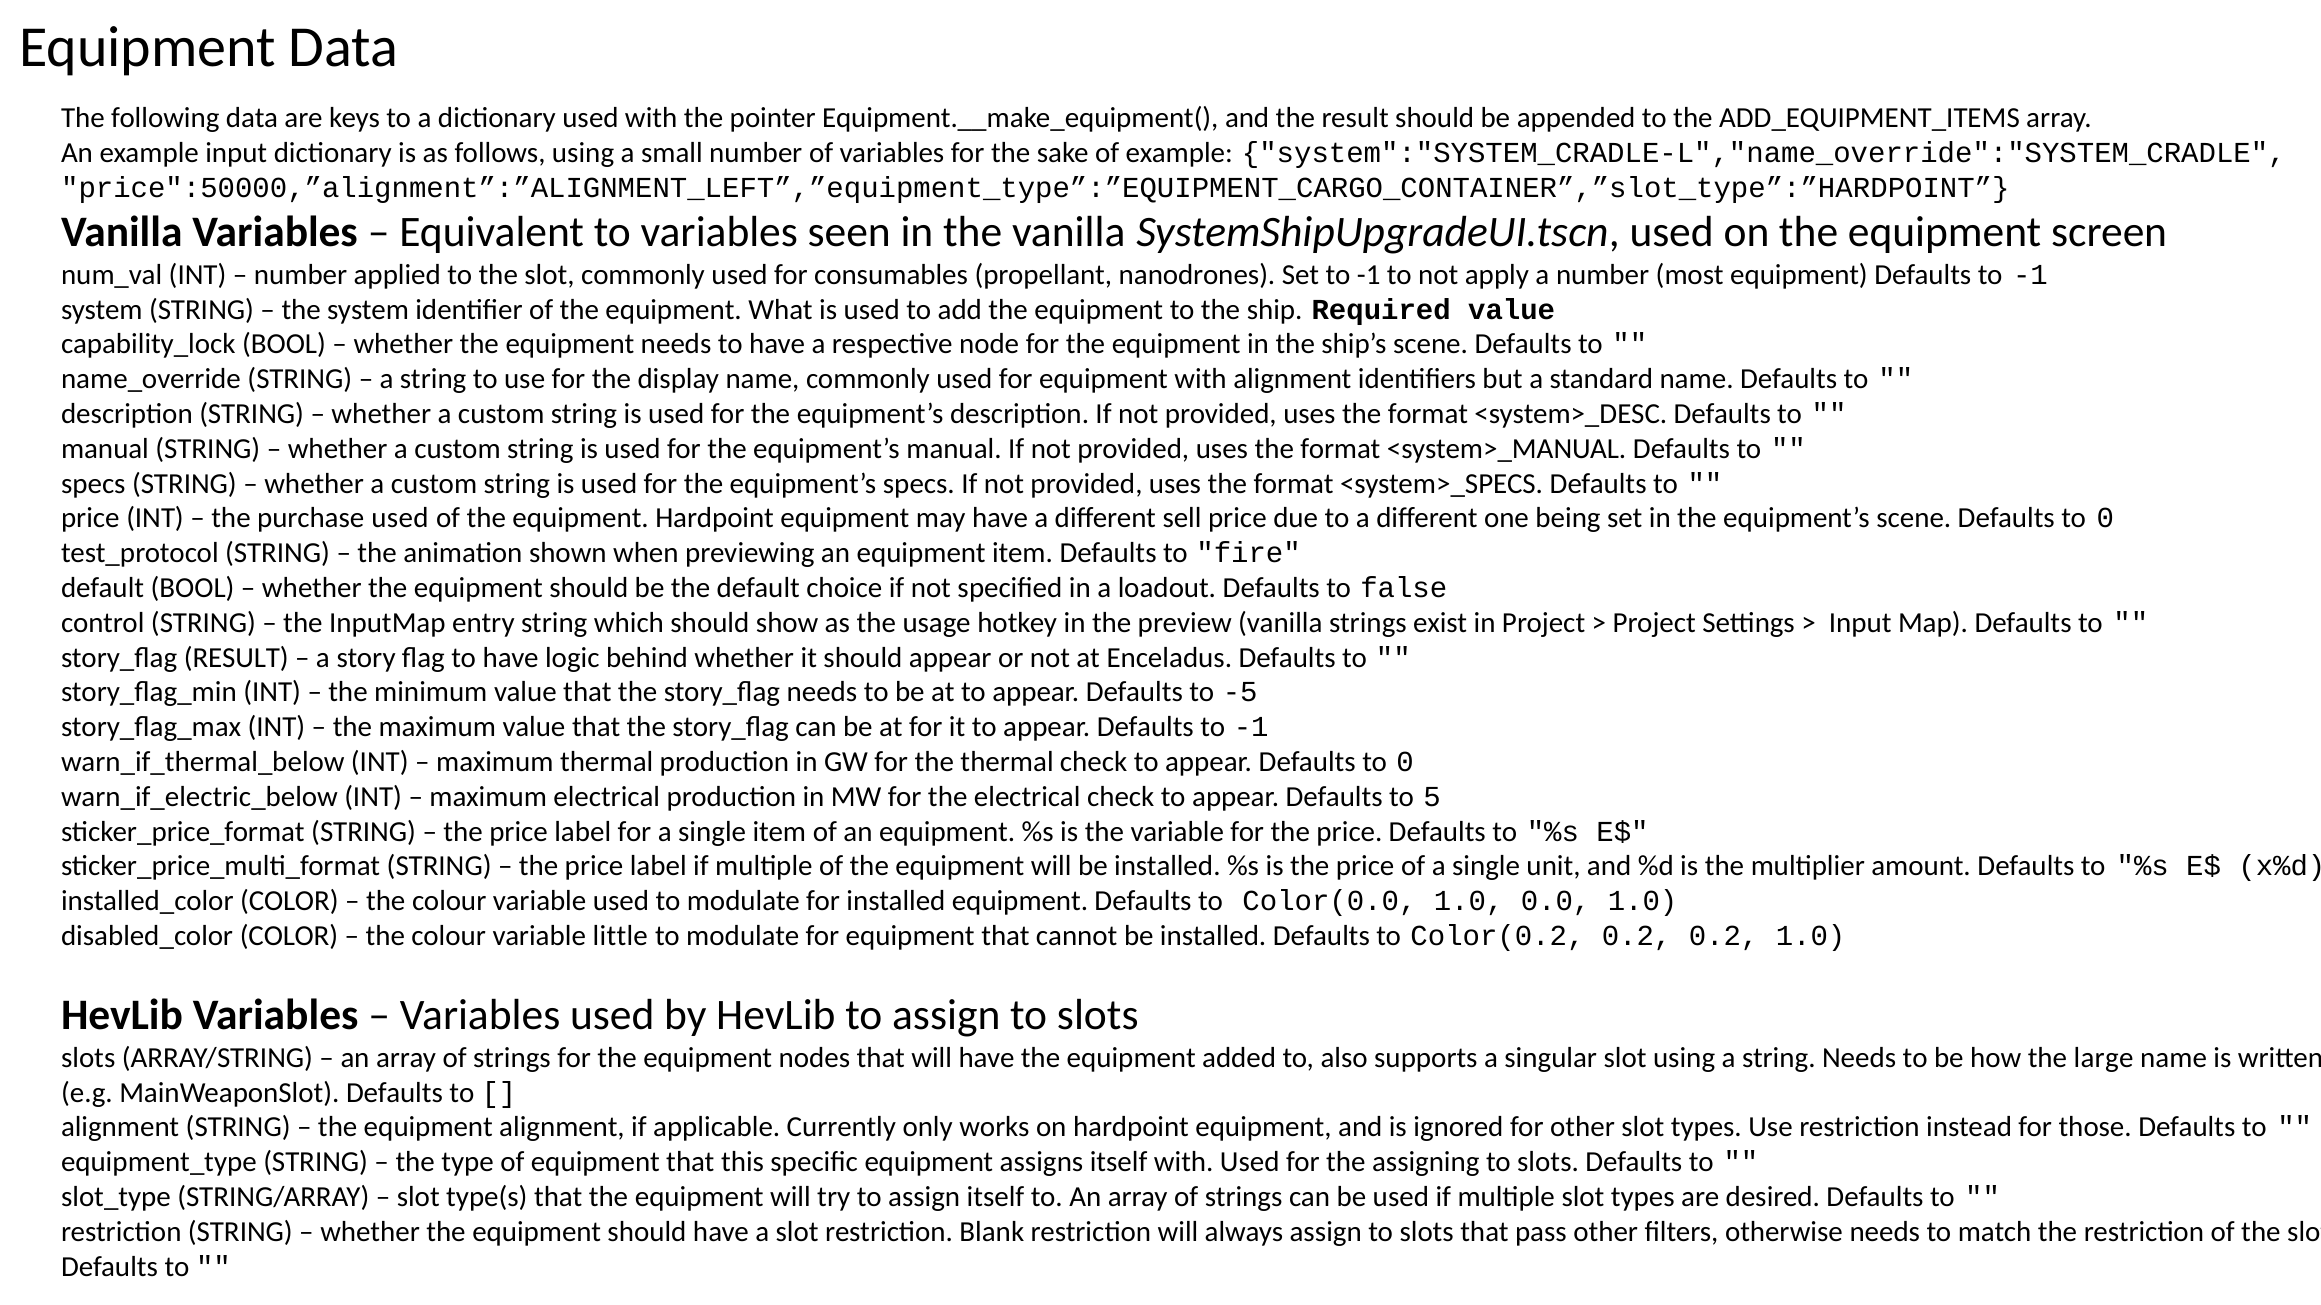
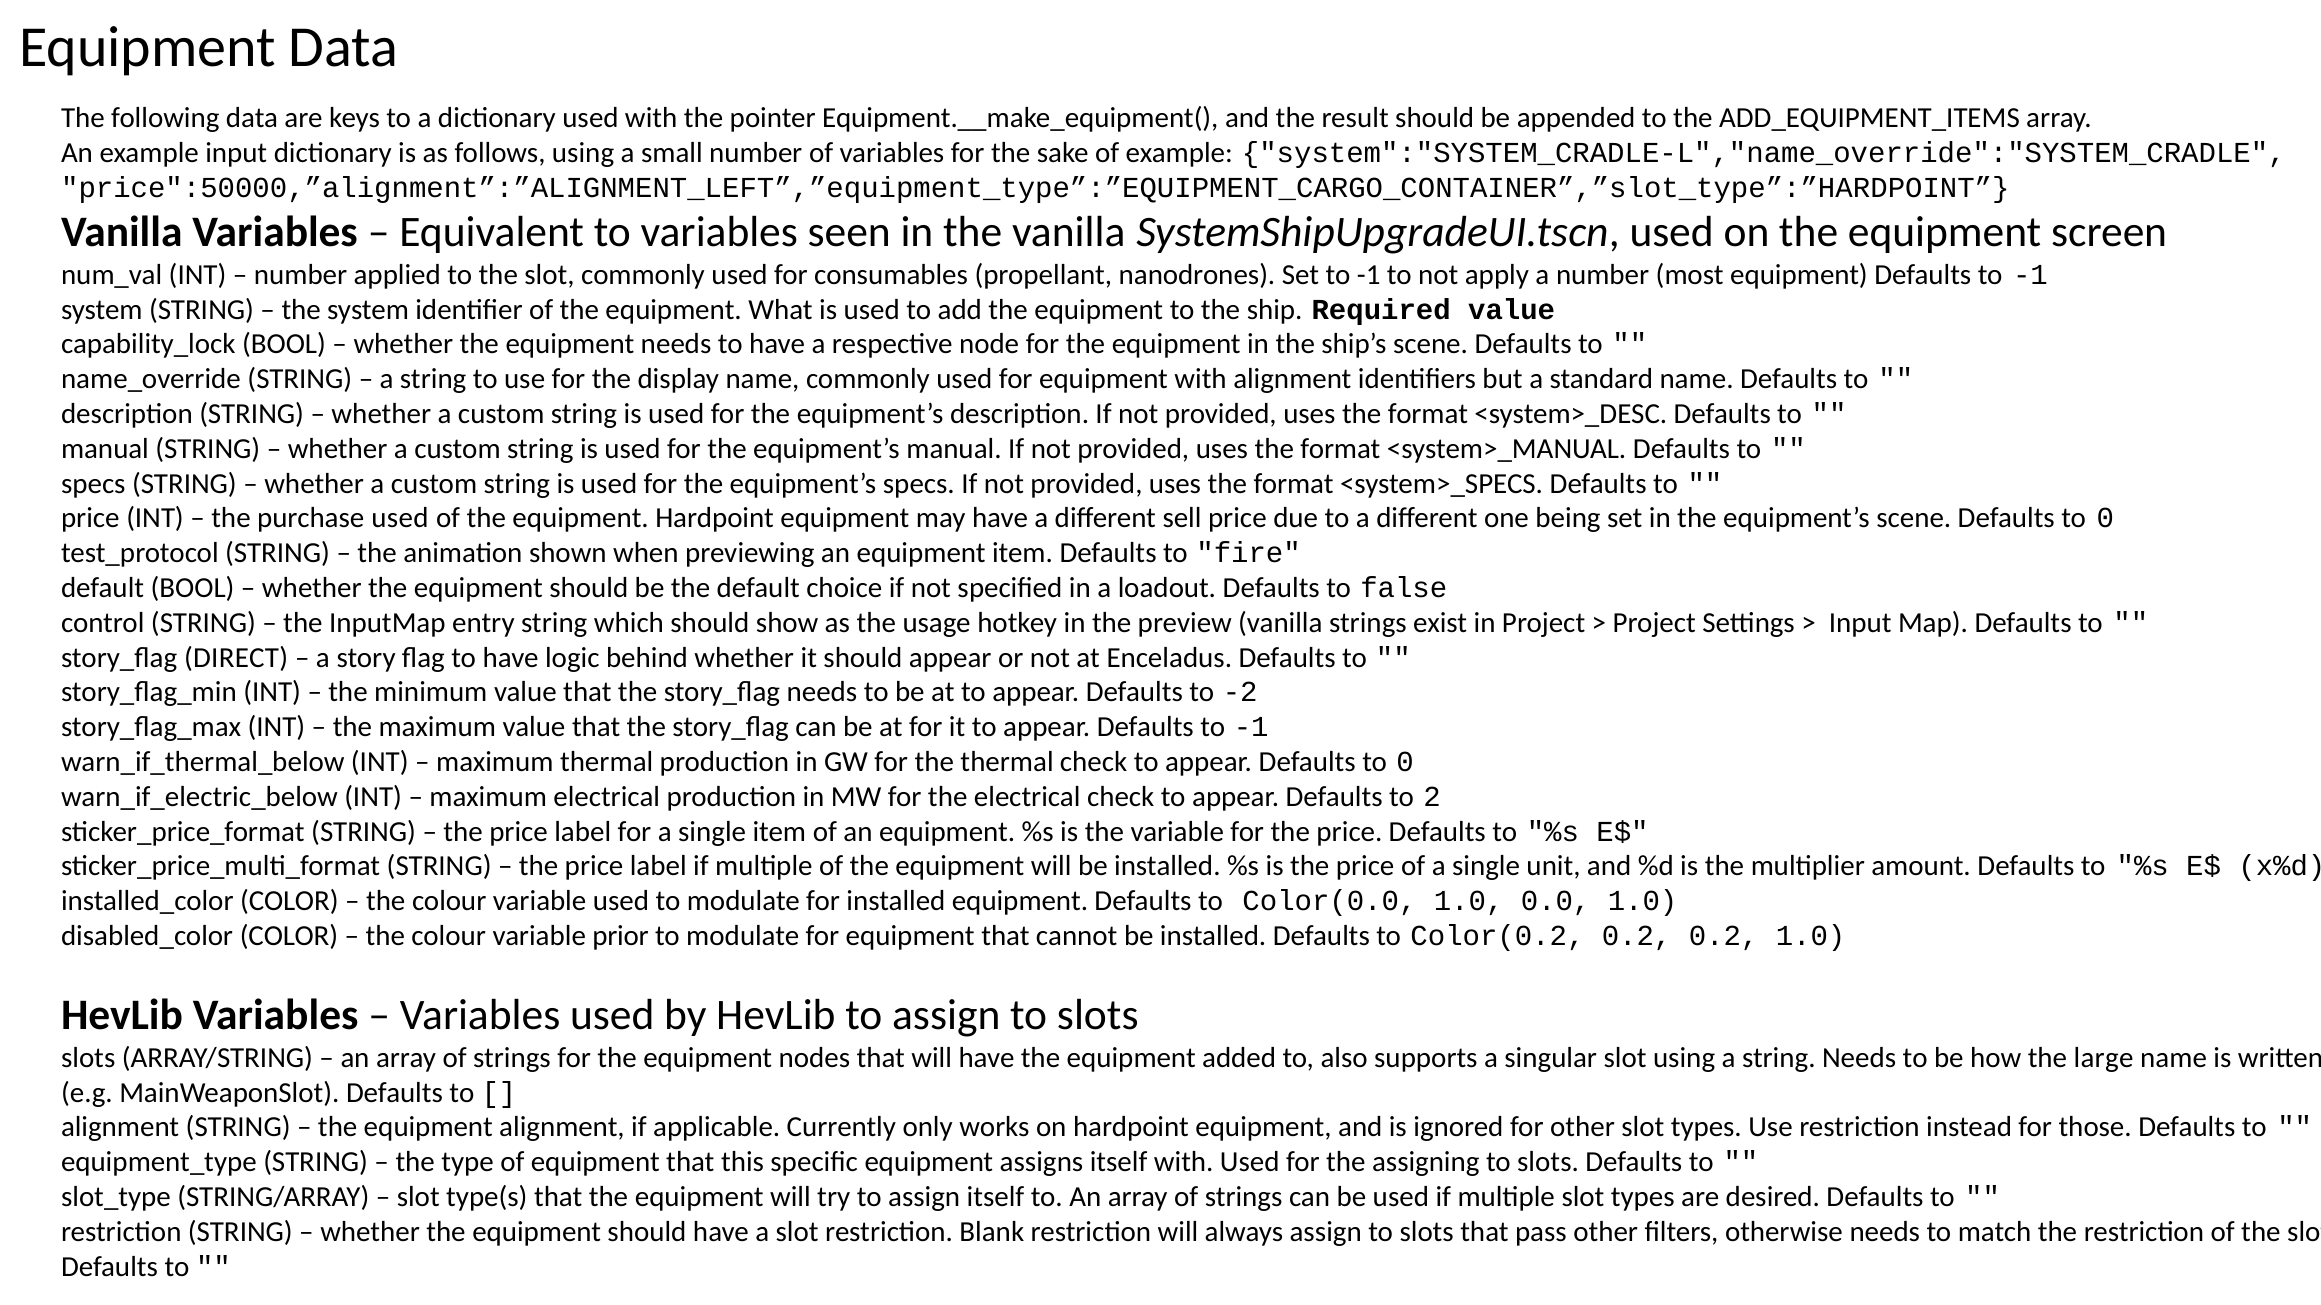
story_flag RESULT: RESULT -> DIRECT (236, 658)
-5: -5 -> -2 (1240, 693)
5: 5 -> 2 (1432, 797)
little: little -> prior (621, 936)
